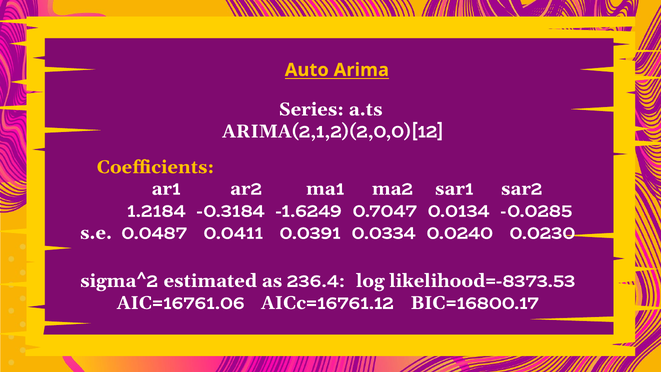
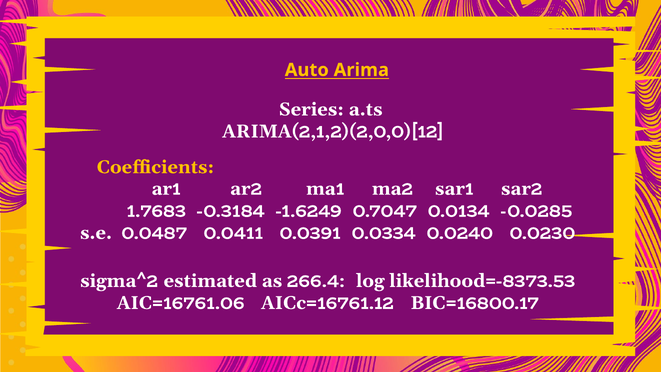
1.2184: 1.2184 -> 1.7683 (156, 211)
236.4: 236.4 -> 266.4 (316, 281)
